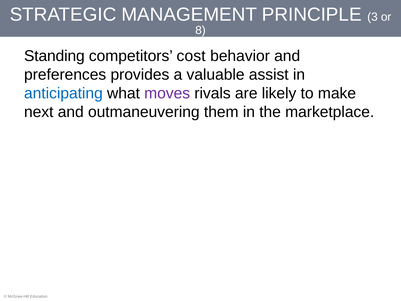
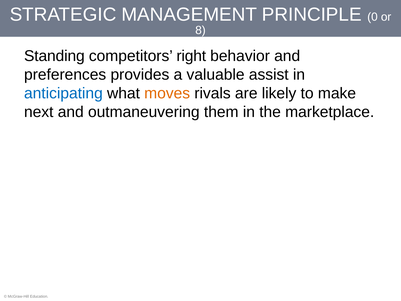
3: 3 -> 0 (373, 17)
cost: cost -> right (191, 56)
moves colour: purple -> orange (167, 93)
